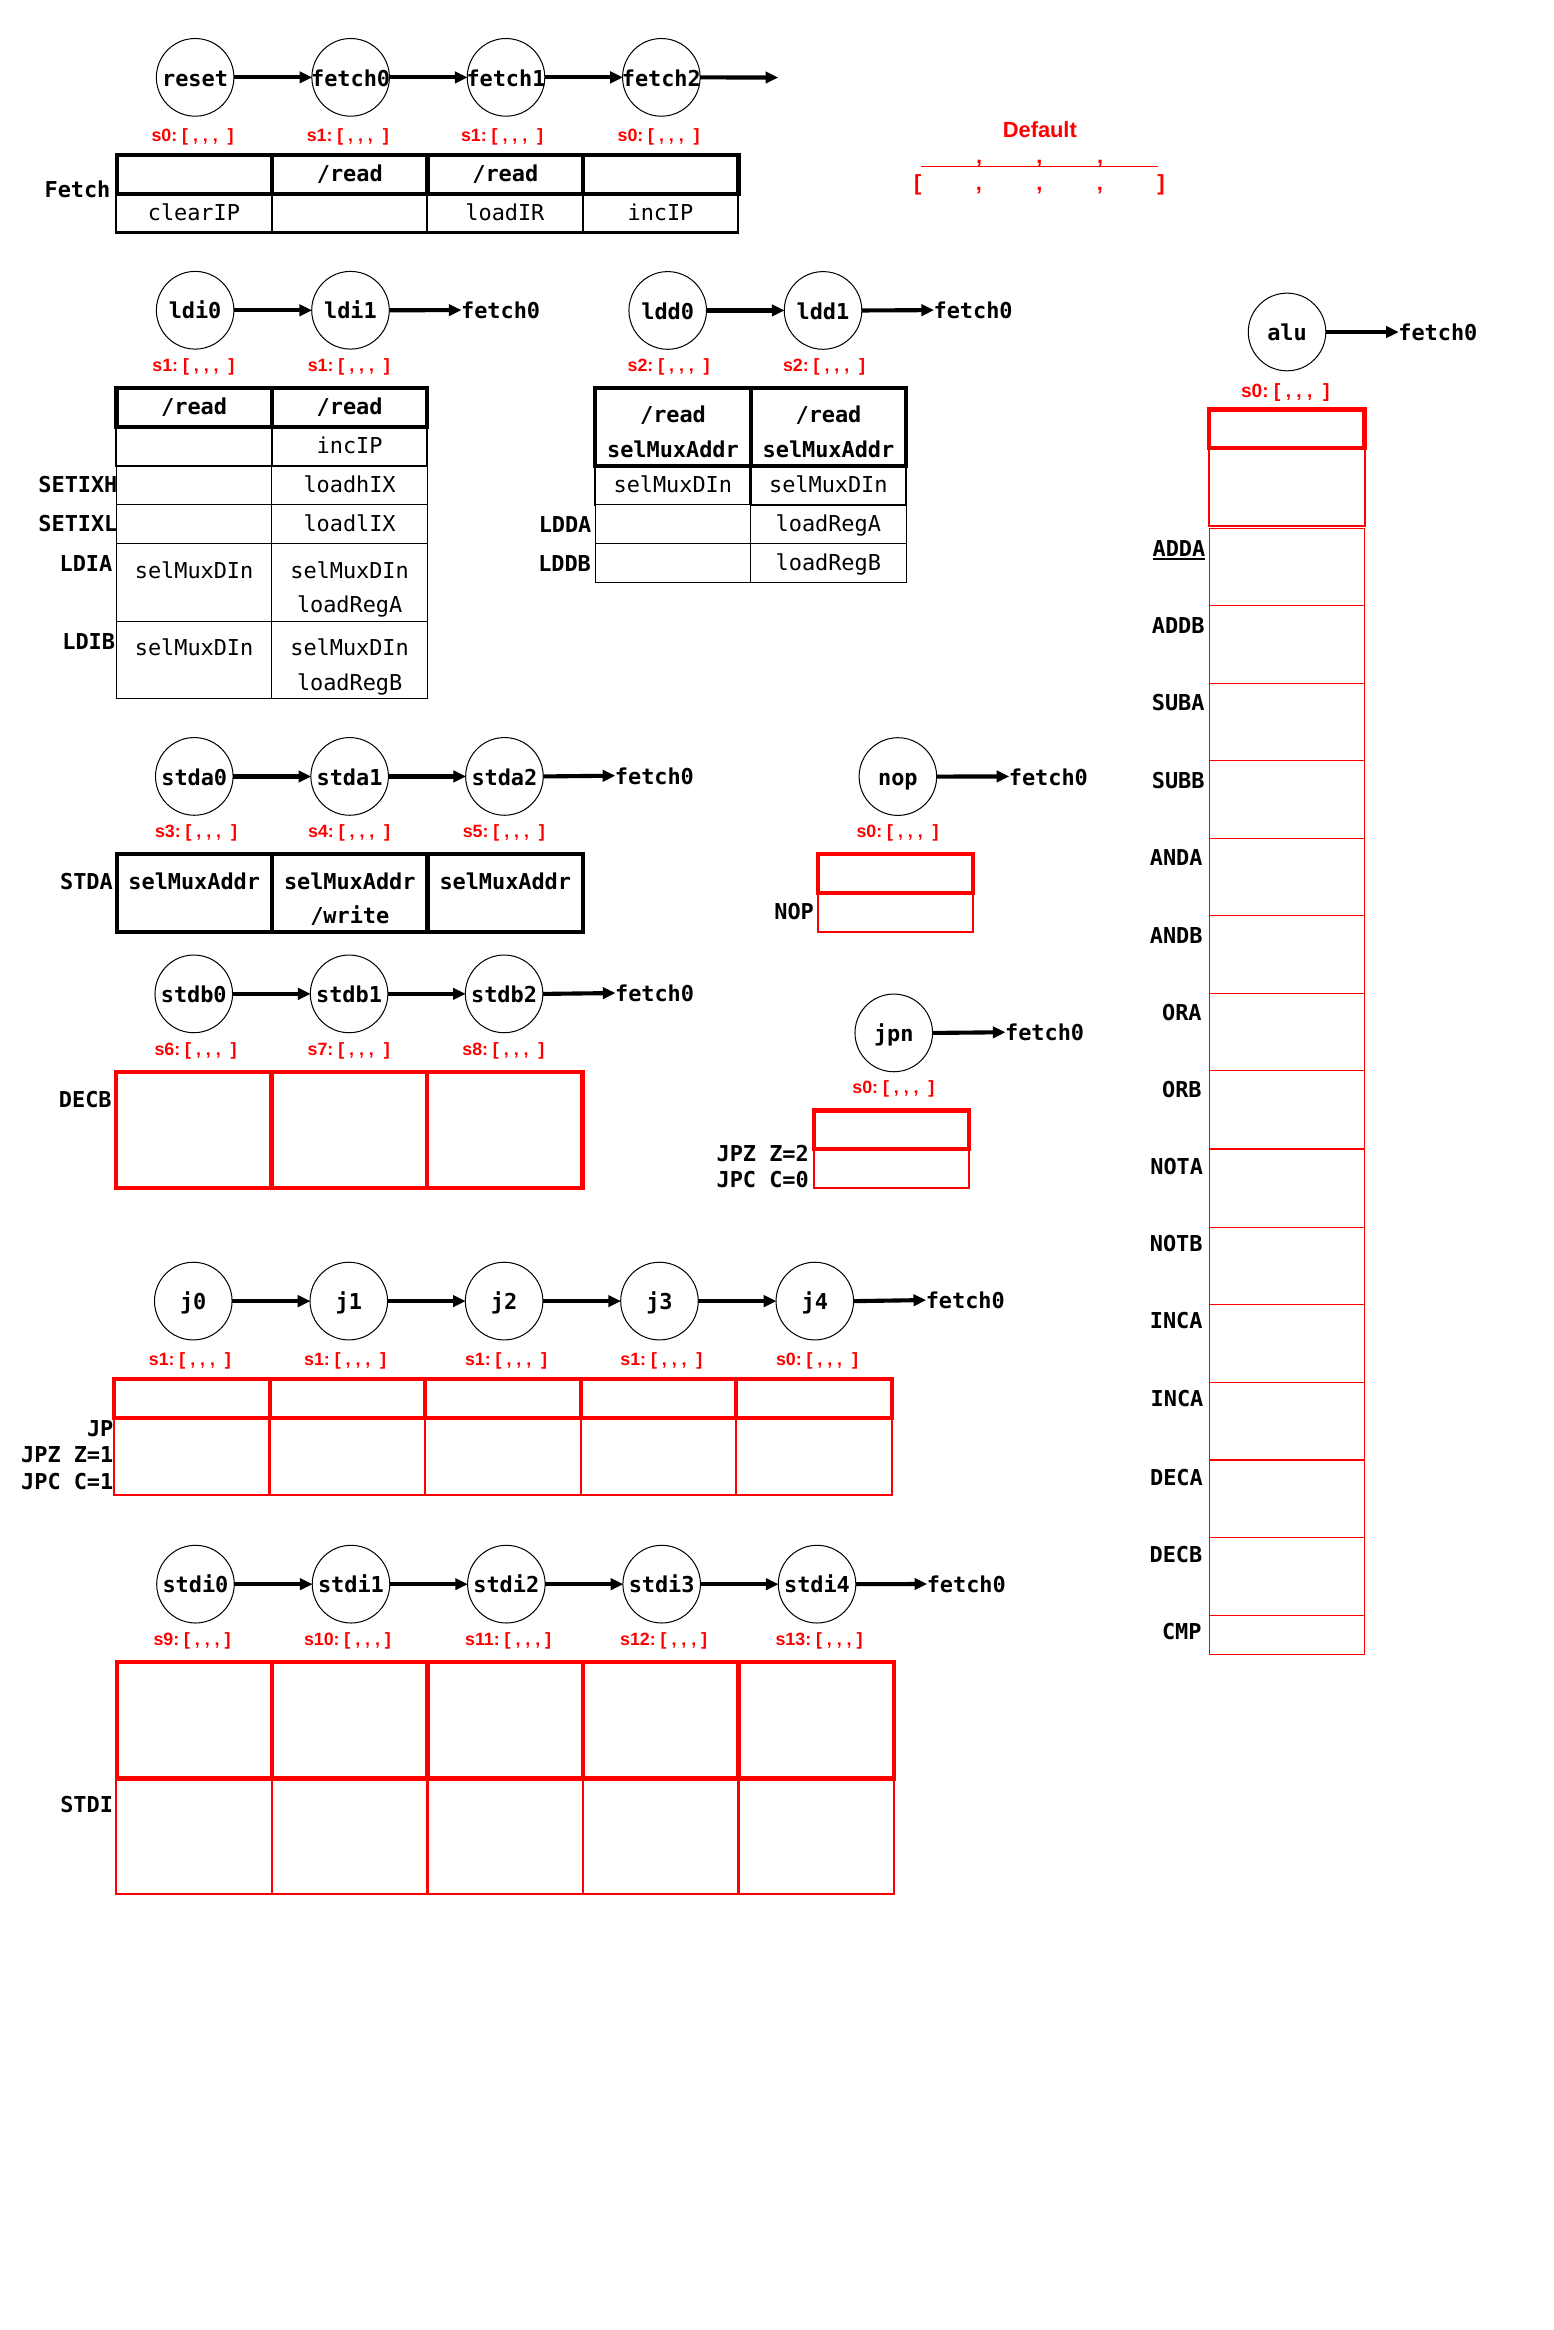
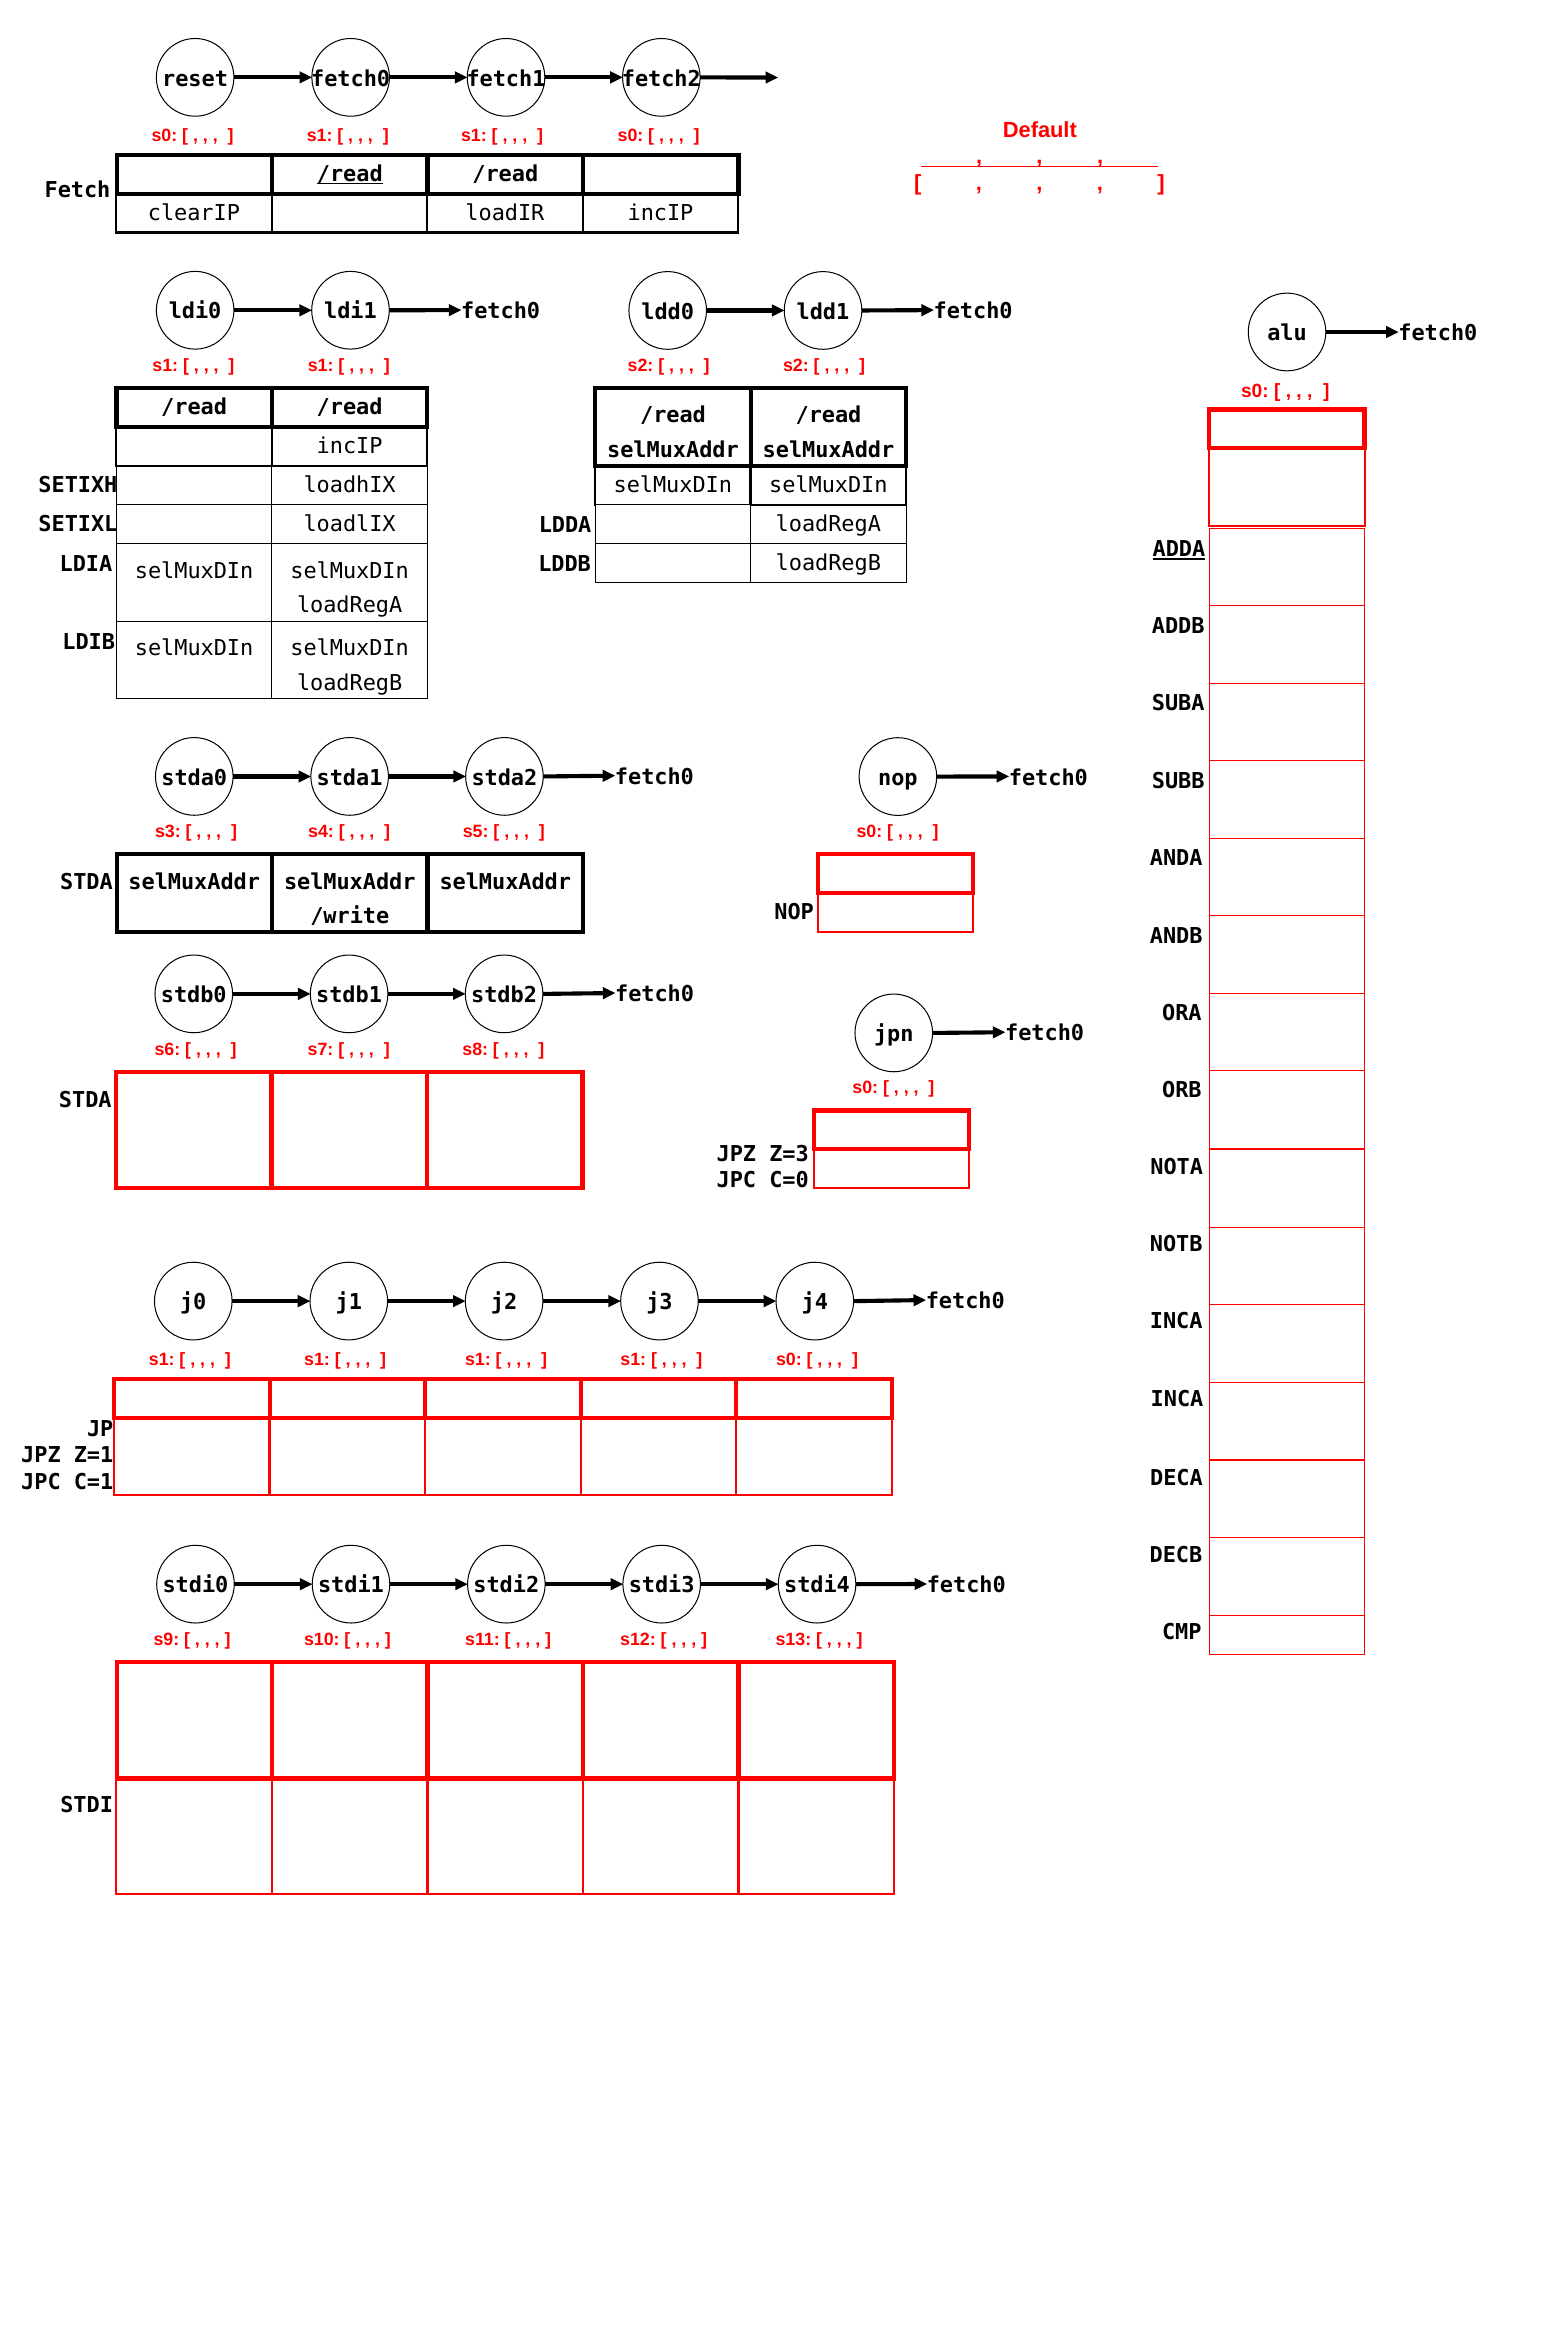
/read underline: none -> present (350, 174)
DECB: DECB -> STDA (85, 1100)
Z=2: Z=2 -> Z=3 (789, 1154)
